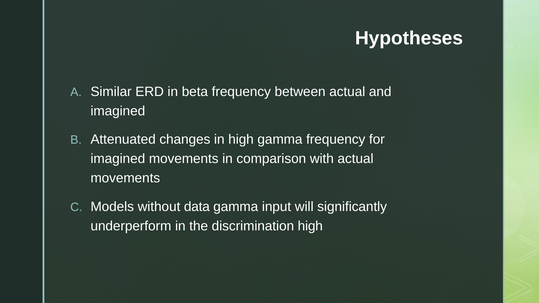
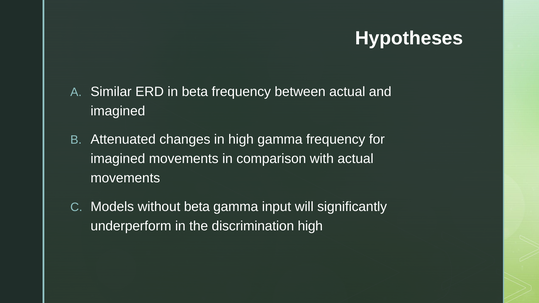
without data: data -> beta (197, 207)
